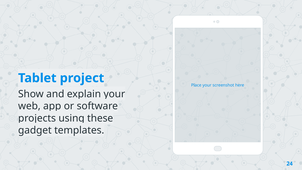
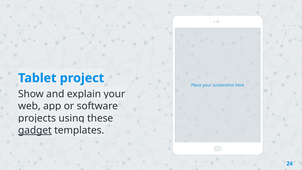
gadget underline: none -> present (35, 130)
